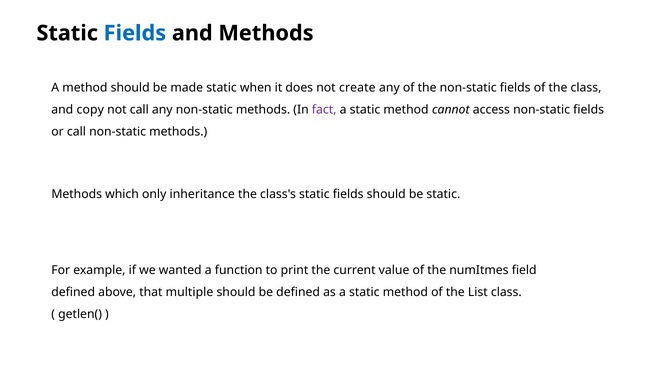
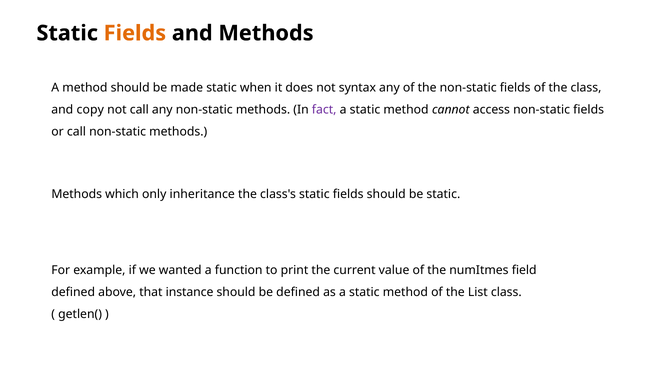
Fields colour: blue -> orange (135, 33)
create: create -> syntax (357, 88)
multiple: multiple -> instance (190, 292)
